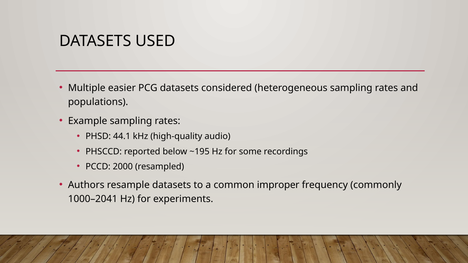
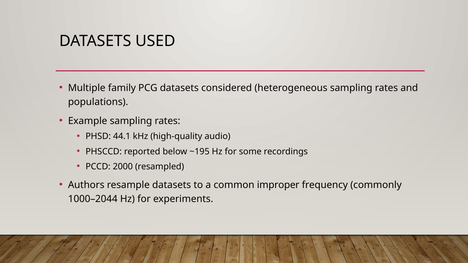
easier: easier -> family (122, 88)
1000–2041: 1000–2041 -> 1000–2044 (93, 199)
